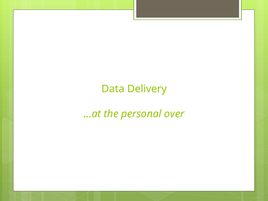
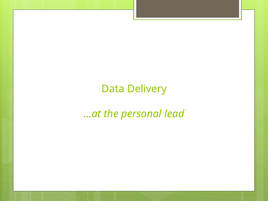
over: over -> lead (174, 114)
